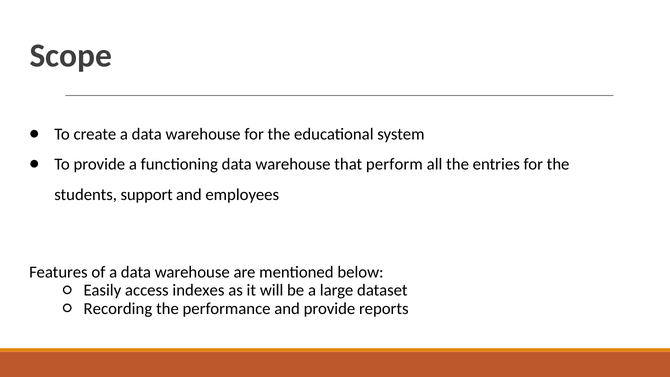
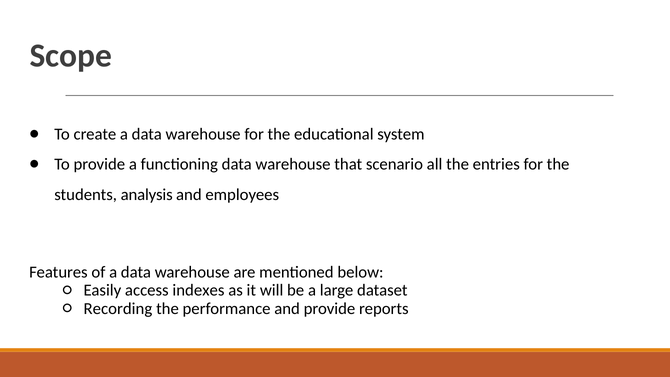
perform: perform -> scenario (394, 164)
support: support -> analysis (147, 195)
